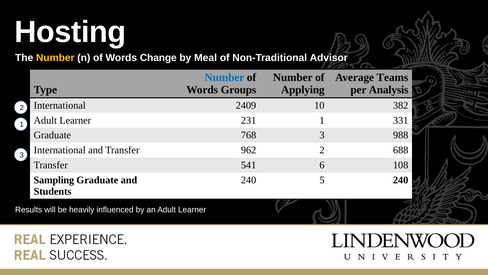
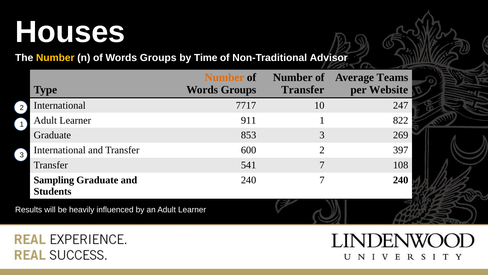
Hosting: Hosting -> Houses (70, 32)
n of Words Change: Change -> Groups (158, 58)
Meal: Meal -> Time (206, 58)
Number colour: blue -> orange (224, 77)
Applying: Applying -> Transfer (303, 90)
Analysis: Analysis -> Website (389, 90)
2409: 2409 -> 7717 (246, 105)
382: 382 -> 247 (401, 105)
231: 231 -> 911 (249, 120)
331: 331 -> 822 (401, 120)
768: 768 -> 853 (249, 135)
988: 988 -> 269 (401, 135)
962: 962 -> 600 (249, 150)
688: 688 -> 397 (401, 150)
541 6: 6 -> 7 (322, 165)
240 5: 5 -> 7 (322, 180)
